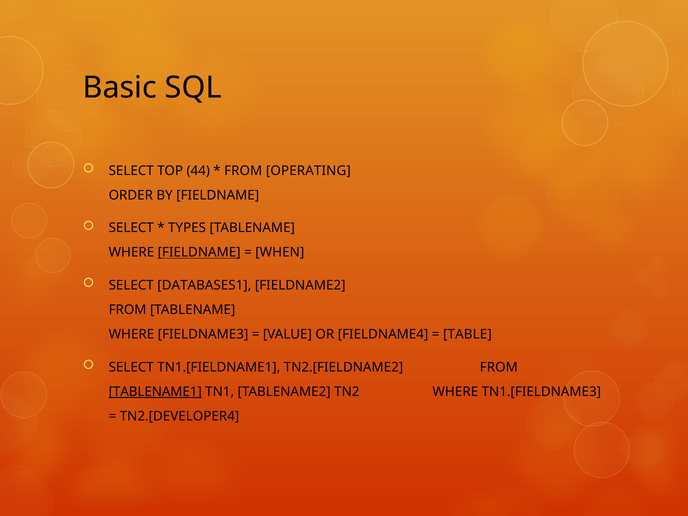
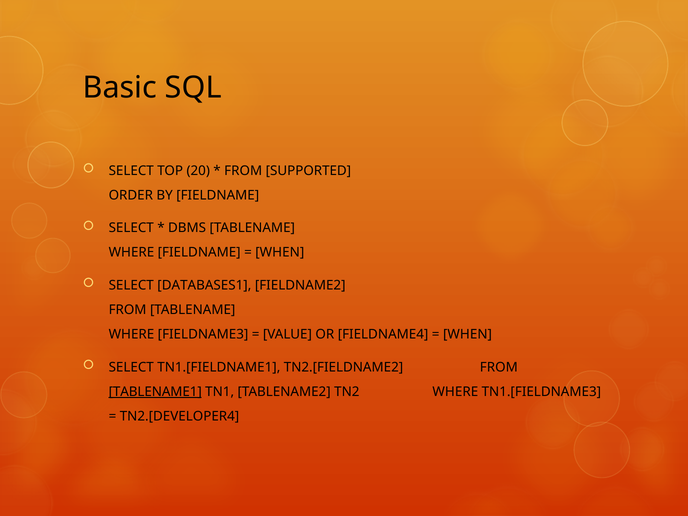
44: 44 -> 20 (198, 171)
OPERATING: OPERATING -> SUPPORTED (308, 171)
TYPES: TYPES -> DBMS (187, 228)
FIELDNAME underline: present -> none (199, 253)
TABLE: TABLE -> WHEN (468, 335)
